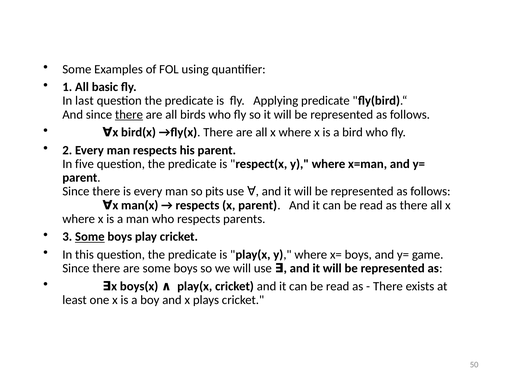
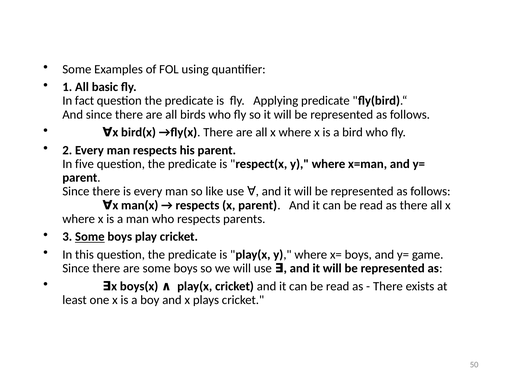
last: last -> fact (85, 101)
there underline: present -> none (129, 114)
pits: pits -> like (214, 191)
